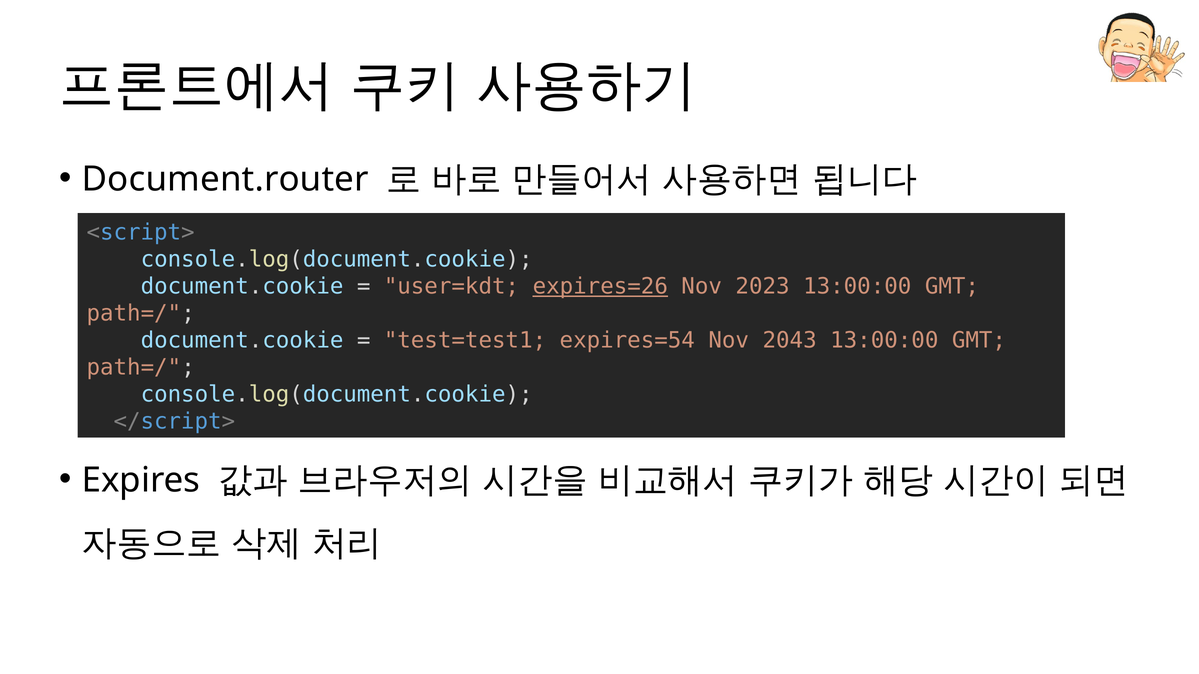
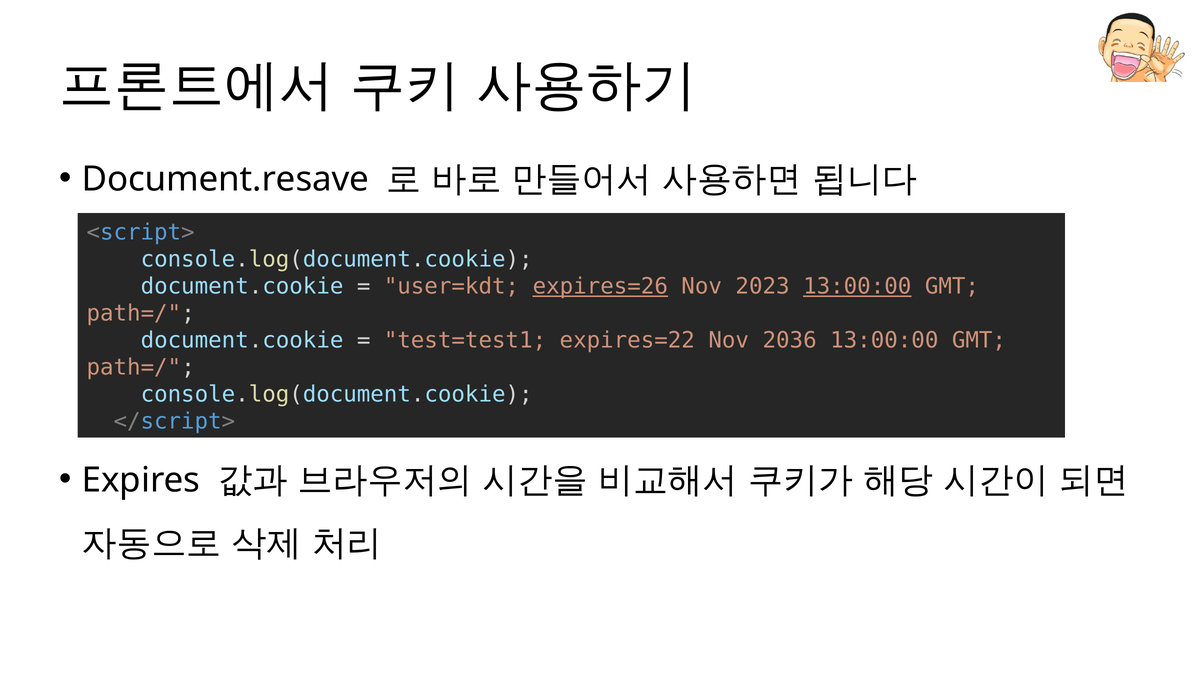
Document.router: Document.router -> Document.resave (225, 179)
13:00:00 underline: none -> present (857, 287)
expires=54: expires=54 -> expires=22 (627, 341)
2043: 2043 -> 2036 (790, 341)
